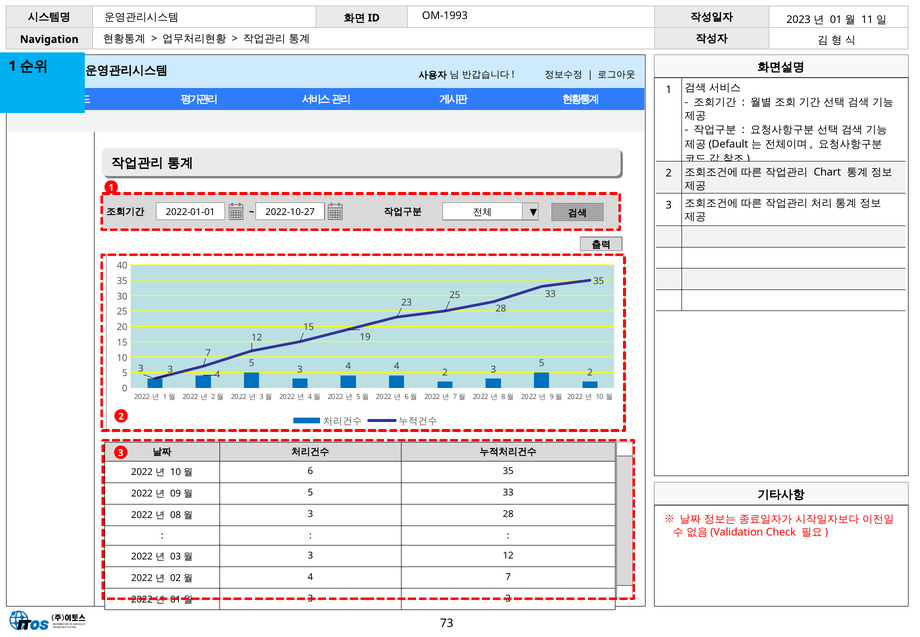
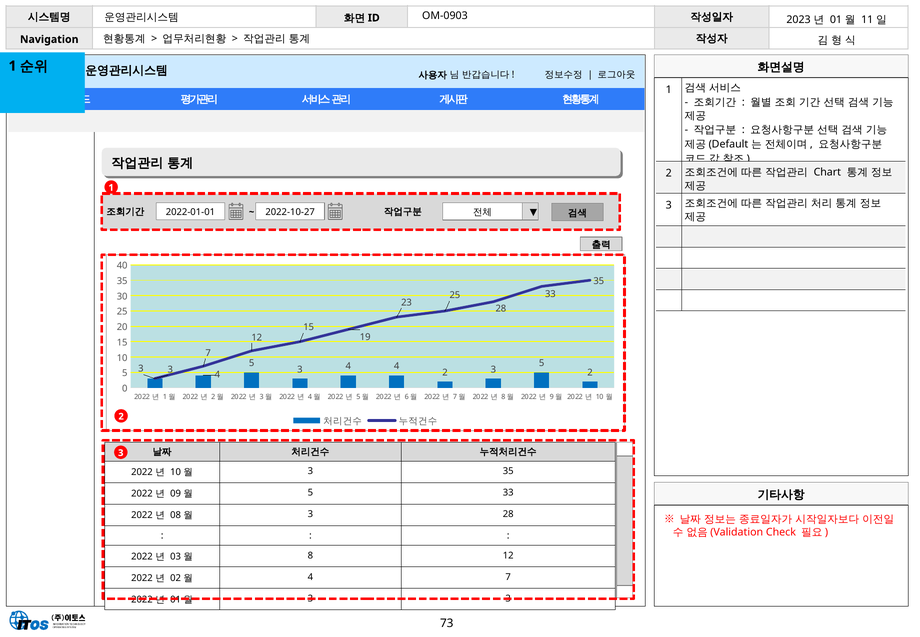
OM-1993: OM-1993 -> OM-0903 (445, 16)
6: 6 -> 3 (310, 471)
3: 3 -> 8 (310, 556)
